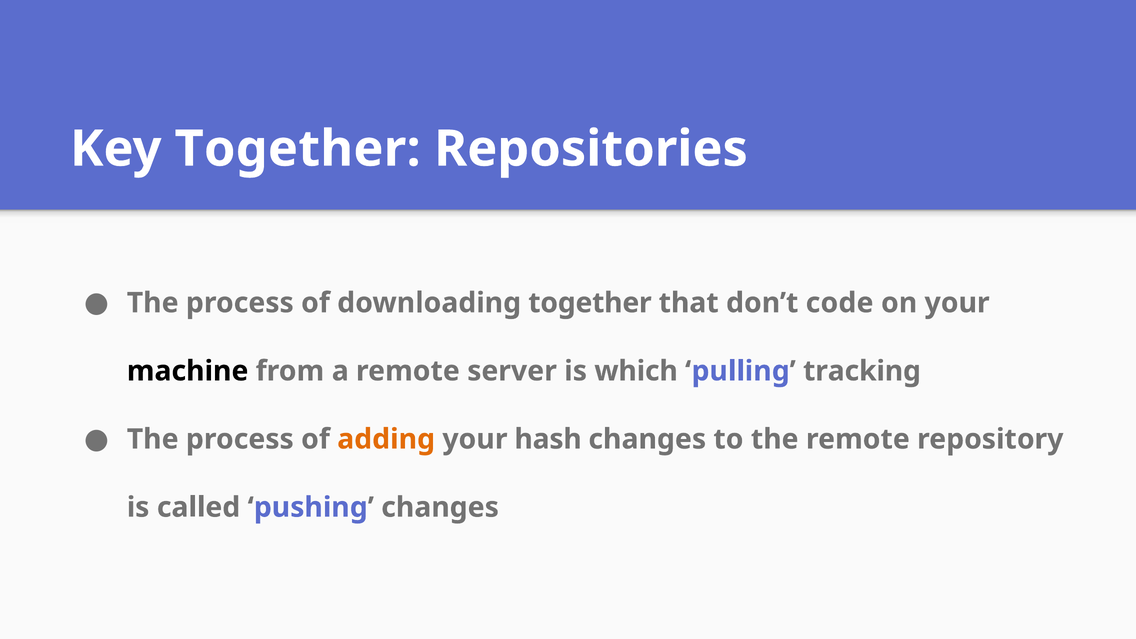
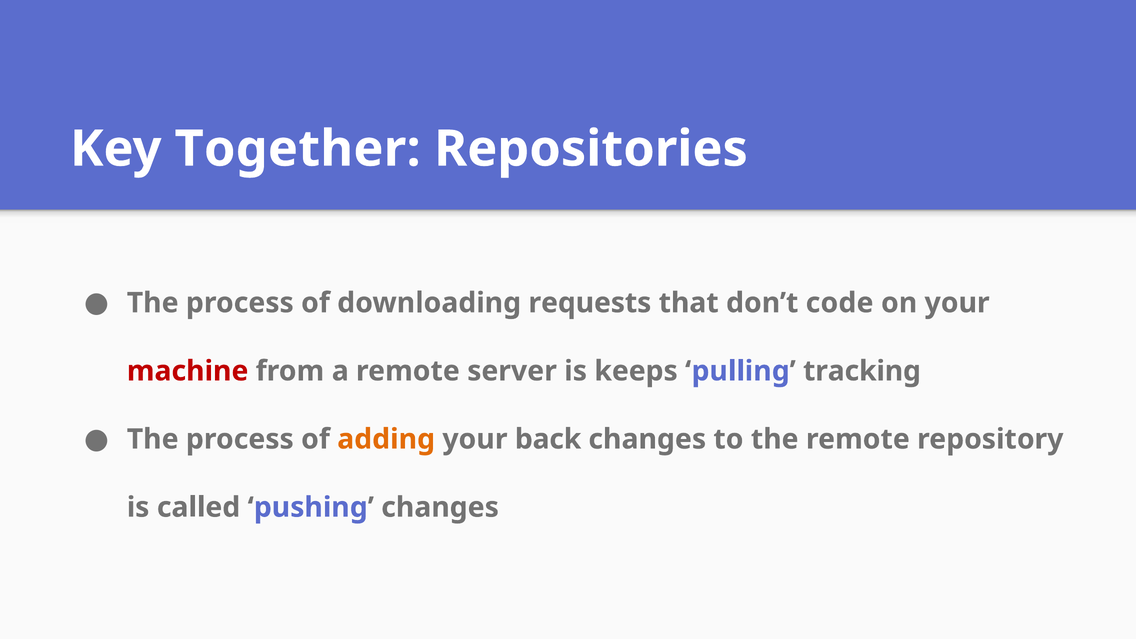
downloading together: together -> requests (590, 303)
machine colour: black -> red (188, 371)
which: which -> keeps (636, 371)
hash: hash -> back (548, 439)
